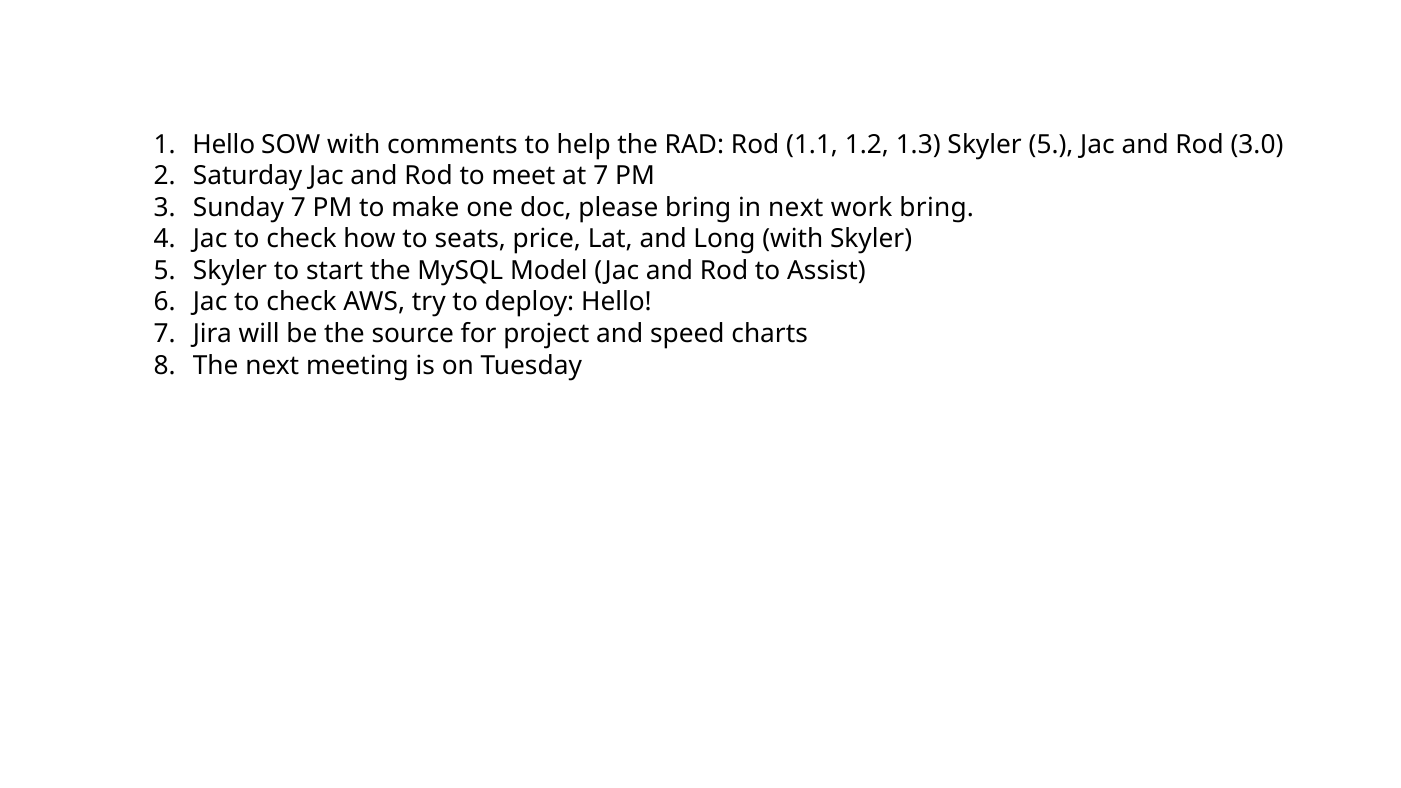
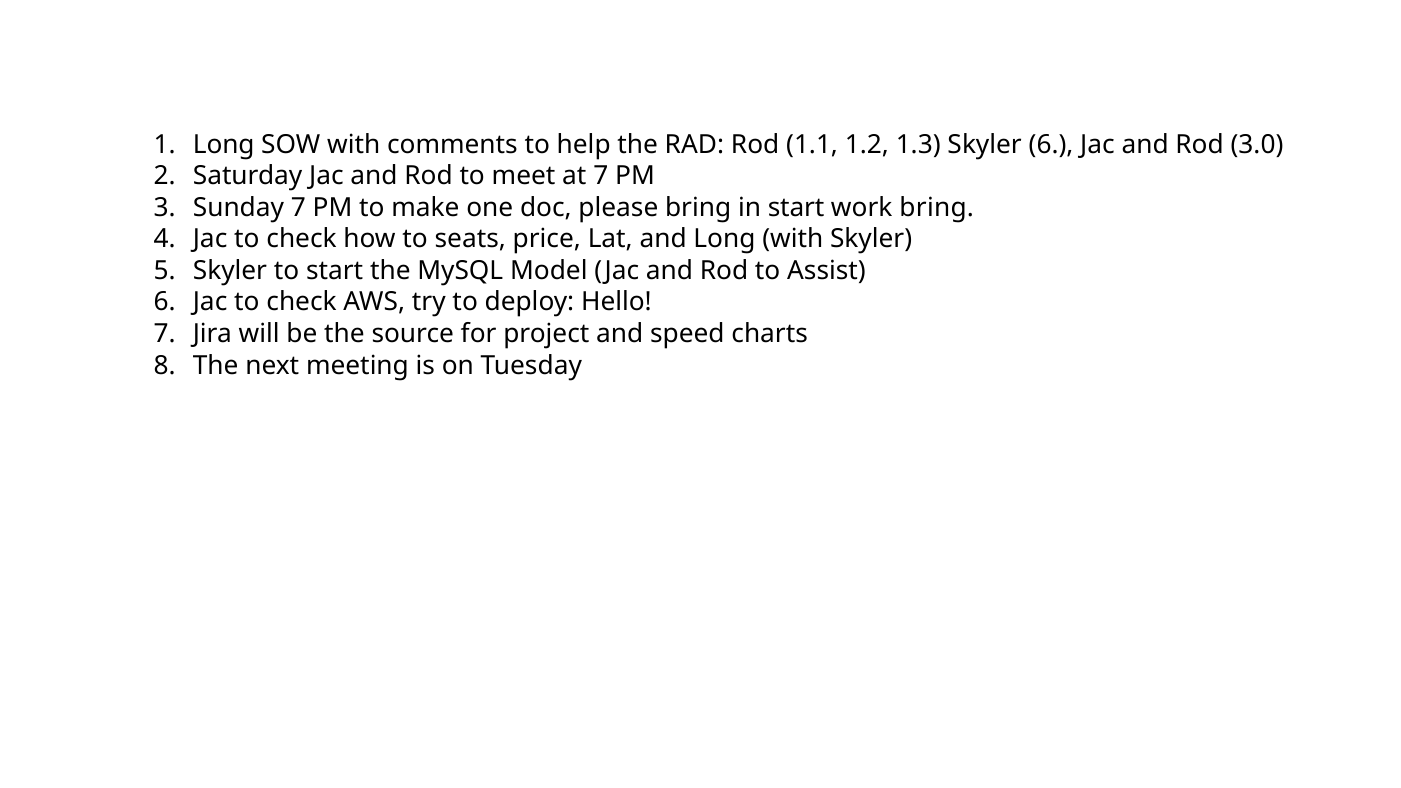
Hello: Hello -> Long (224, 145)
1.3 Skyler 5: 5 -> 6 (1051, 145)
in next: next -> start (796, 208)
